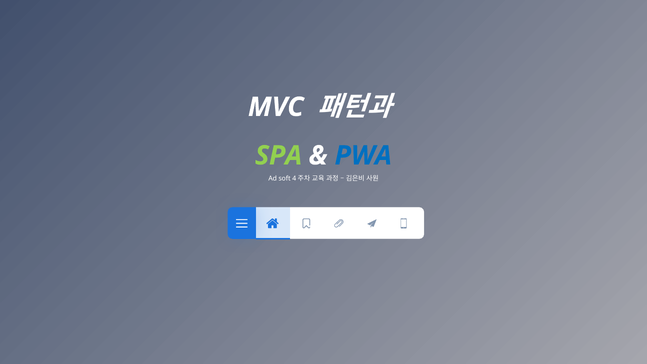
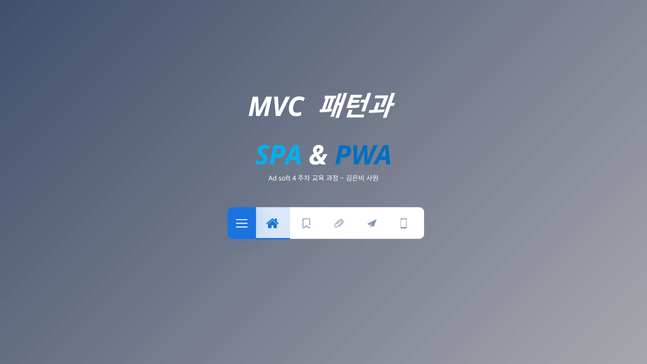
SPA colour: light green -> light blue (279, 156)
